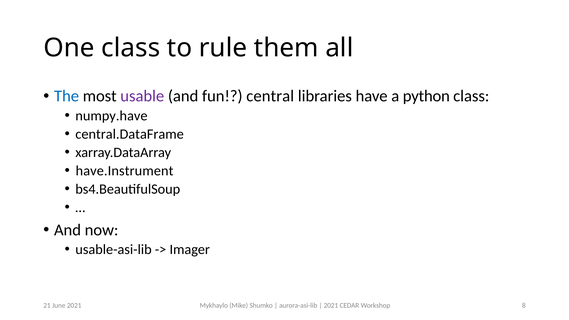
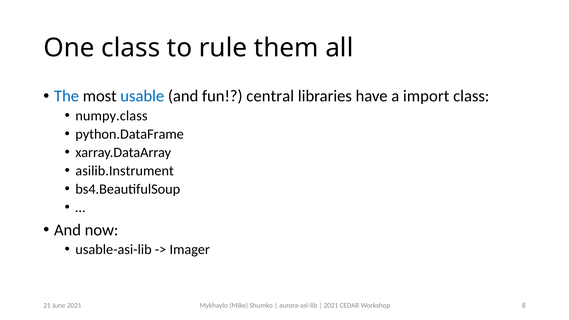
usable colour: purple -> blue (142, 96)
python: python -> import (426, 96)
numpy.have: numpy.have -> numpy.class (111, 116)
central.DataFrame: central.DataFrame -> python.DataFrame (130, 134)
have.Instrument: have.Instrument -> asilib.Instrument (125, 171)
